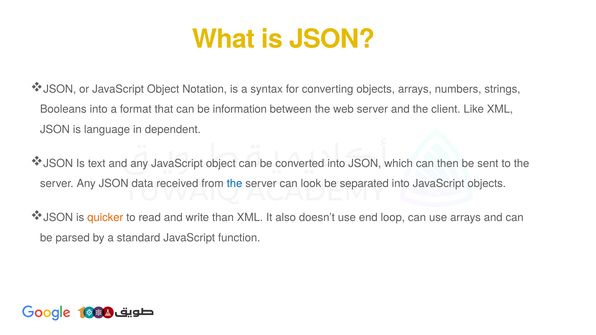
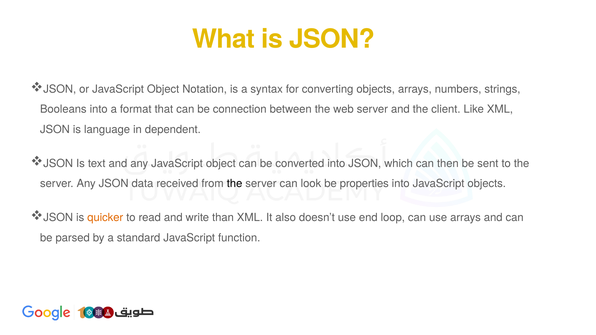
information: information -> connection (240, 109)
the colour: blue -> black (235, 184)
separated: separated -> properties (364, 184)
